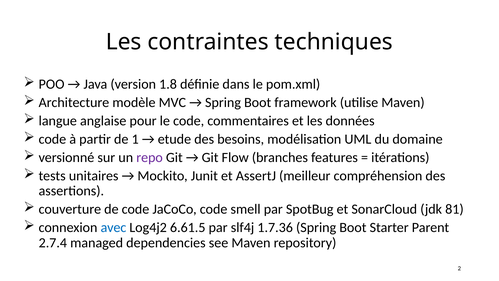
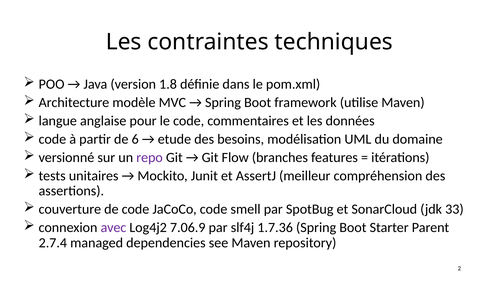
1: 1 -> 6 (135, 139)
81: 81 -> 33 (454, 209)
avec colour: blue -> purple (113, 227)
6.61.5: 6.61.5 -> 7.06.9 (188, 227)
